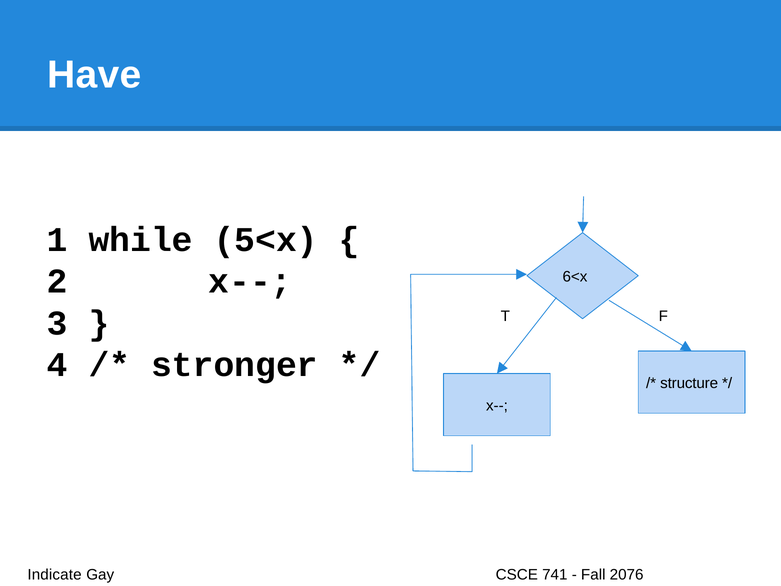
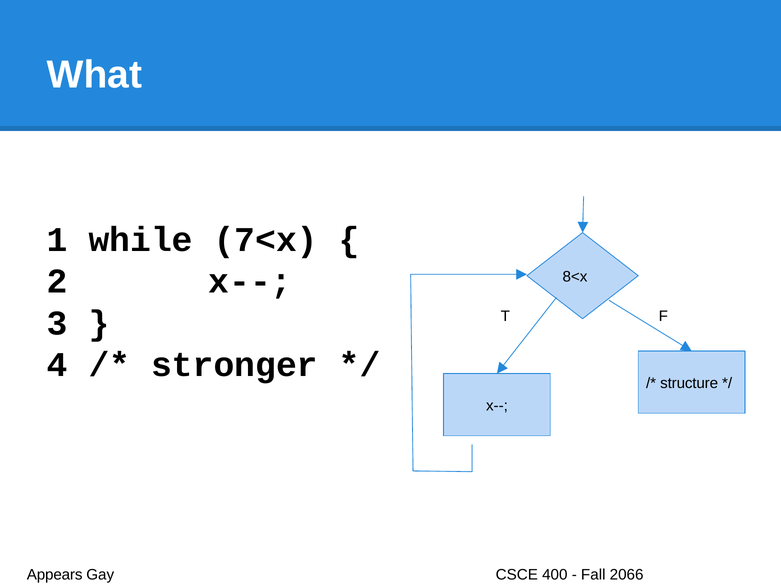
Have: Have -> What (94, 75)
5<x: 5<x -> 7<x (266, 240)
6<x: 6<x -> 8<x (575, 277)
Indicate: Indicate -> Appears (55, 574)
741: 741 -> 400 (555, 574)
2076: 2076 -> 2066 (627, 574)
